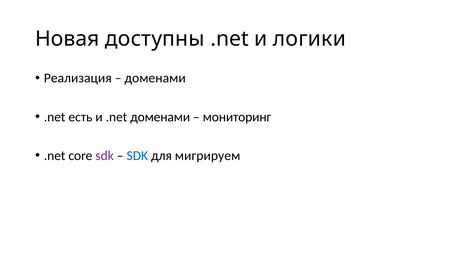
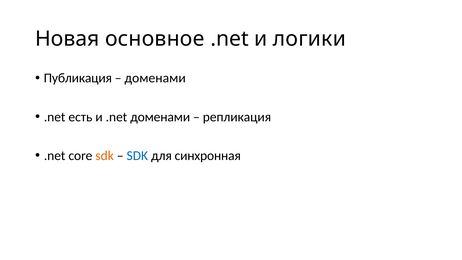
доступны: доступны -> основное (155, 39)
Реализация: Реализация -> Публикация (78, 78)
мониторинг: мониторинг -> репликация (237, 117)
sdk colour: purple -> orange (105, 156)
мигрируем: мигрируем -> синхронная (208, 156)
